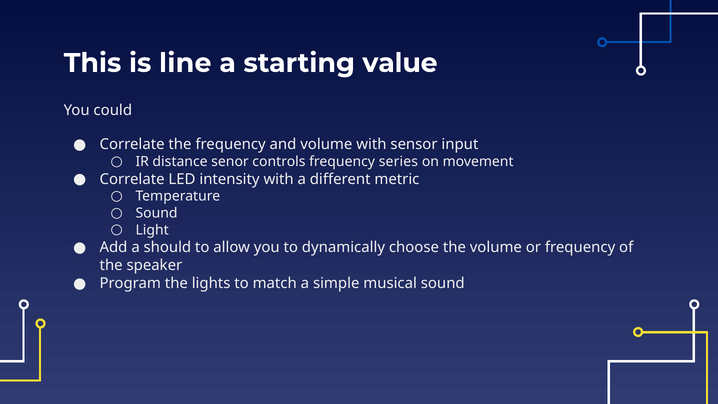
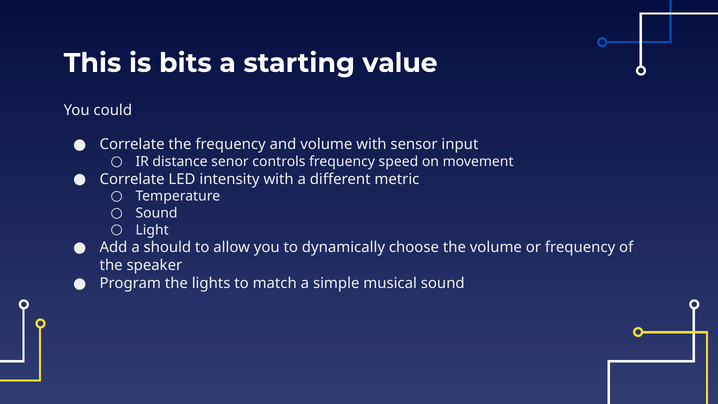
line: line -> bits (185, 63)
series: series -> speed (398, 162)
